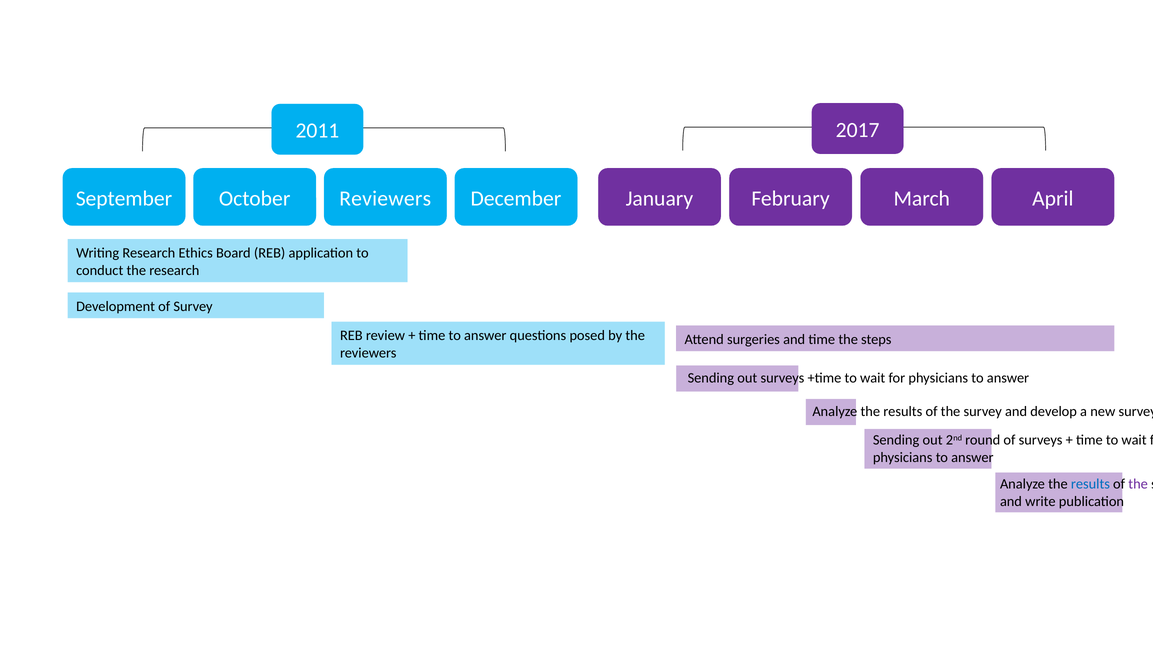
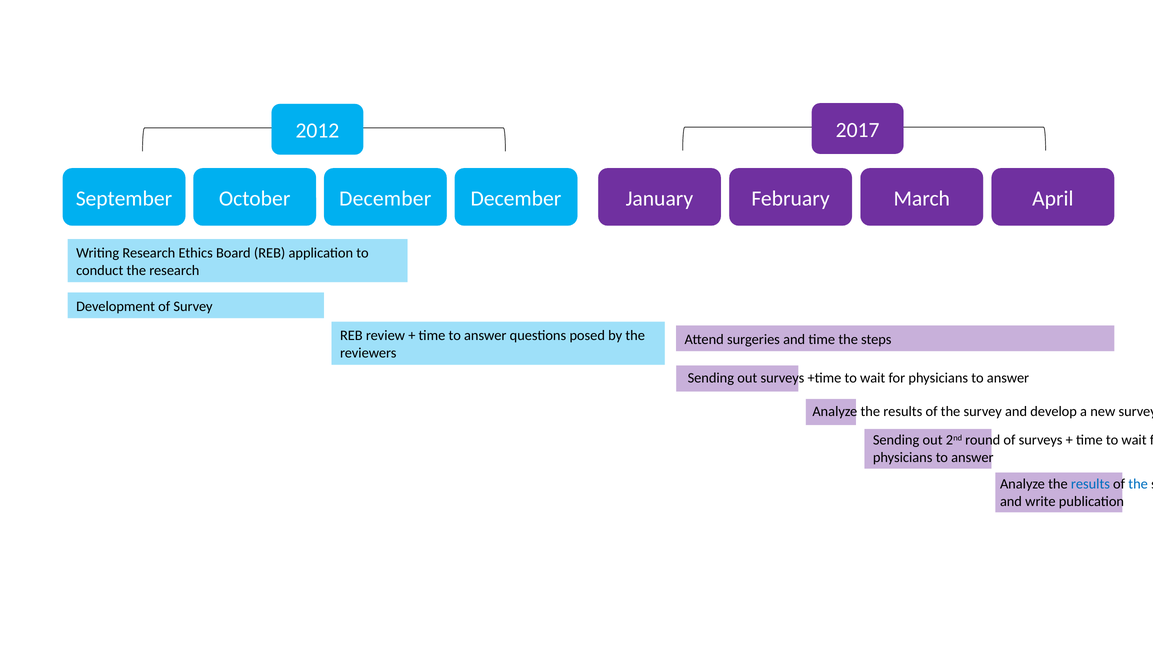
2011: 2011 -> 2012 (317, 131)
October Reviewers: Reviewers -> December (385, 198)
the colour: purple -> blue (1138, 484)
